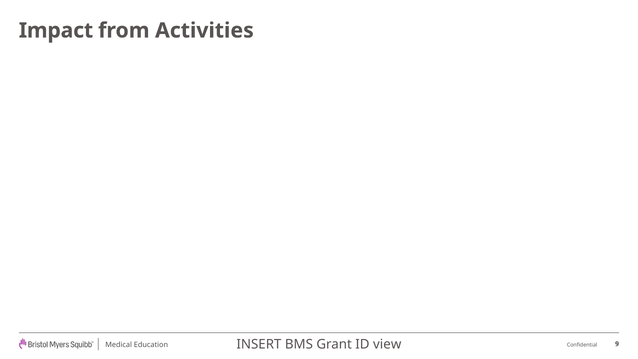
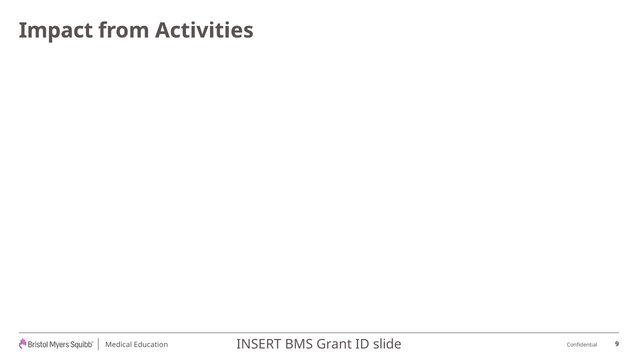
view: view -> slide (387, 344)
